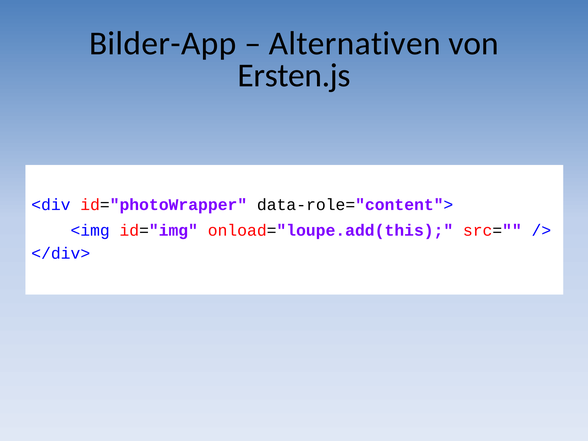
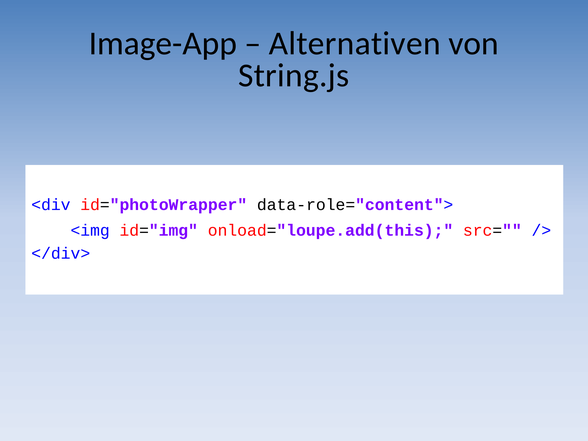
Bilder-App: Bilder-App -> Image-App (163, 43)
Ersten.js: Ersten.js -> String.js (294, 75)
